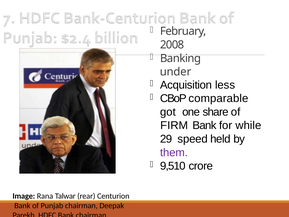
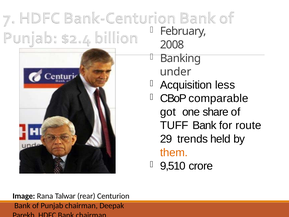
FIRM: FIRM -> TUFF (174, 125)
while: while -> route (248, 125)
speed: speed -> trends (193, 139)
them colour: purple -> orange (174, 152)
